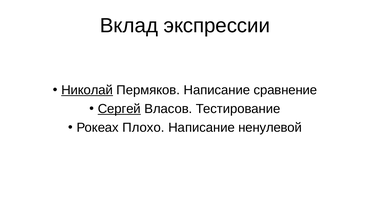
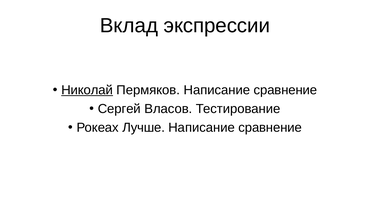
Сергей underline: present -> none (119, 109)
Плохо: Плохо -> Лучше (144, 128)
ненулевой: ненулевой -> сравнение (270, 128)
